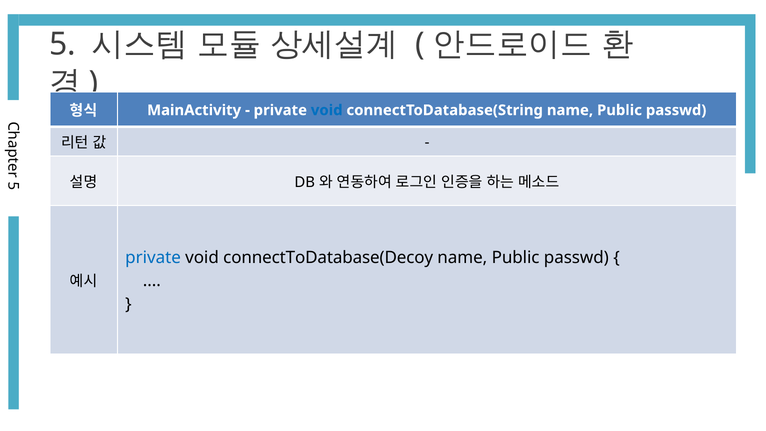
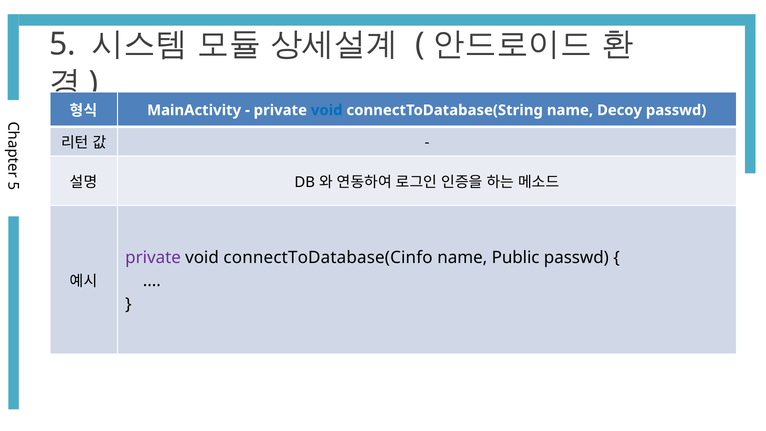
connectToDatabase(String name Public: Public -> Decoy (619, 110)
private colour: blue -> purple (153, 258)
connectToDatabase(Decoy: connectToDatabase(Decoy -> connectToDatabase(Cinfo (328, 258)
